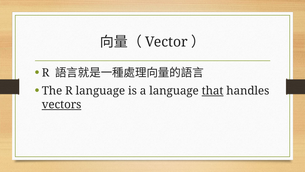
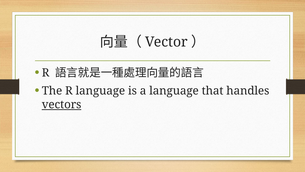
that underline: present -> none (213, 91)
